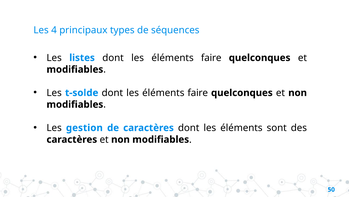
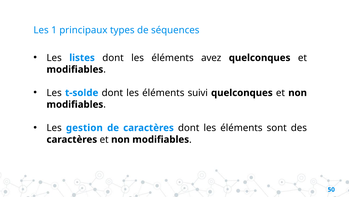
4: 4 -> 1 (54, 30)
faire: faire -> avez (211, 58)
faire: faire -> suivi (198, 93)
